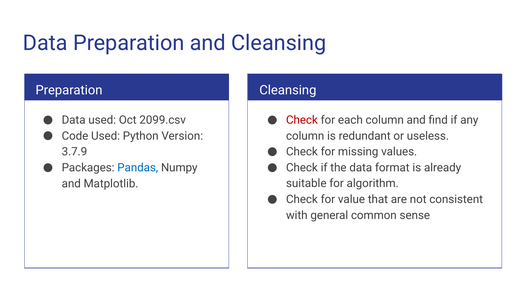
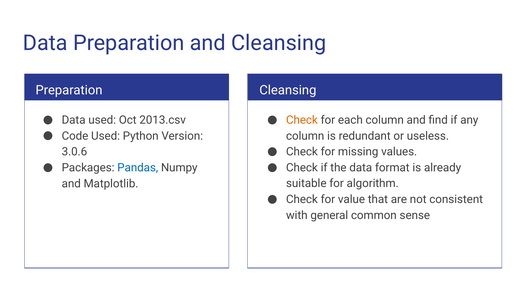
2099.csv: 2099.csv -> 2013.csv (163, 120)
Check colour: red -> orange (302, 120)
3.7.9: 3.7.9 -> 3.0.6 (74, 152)
